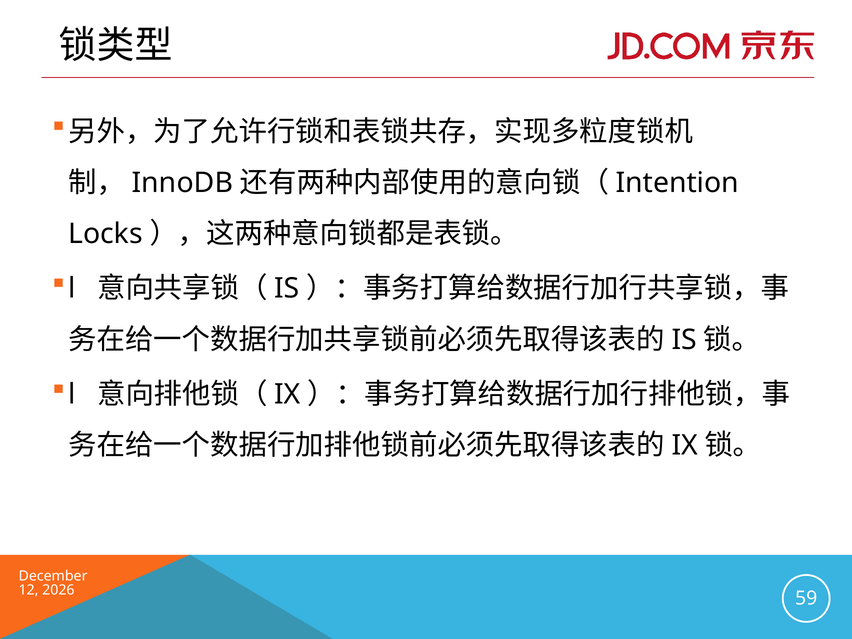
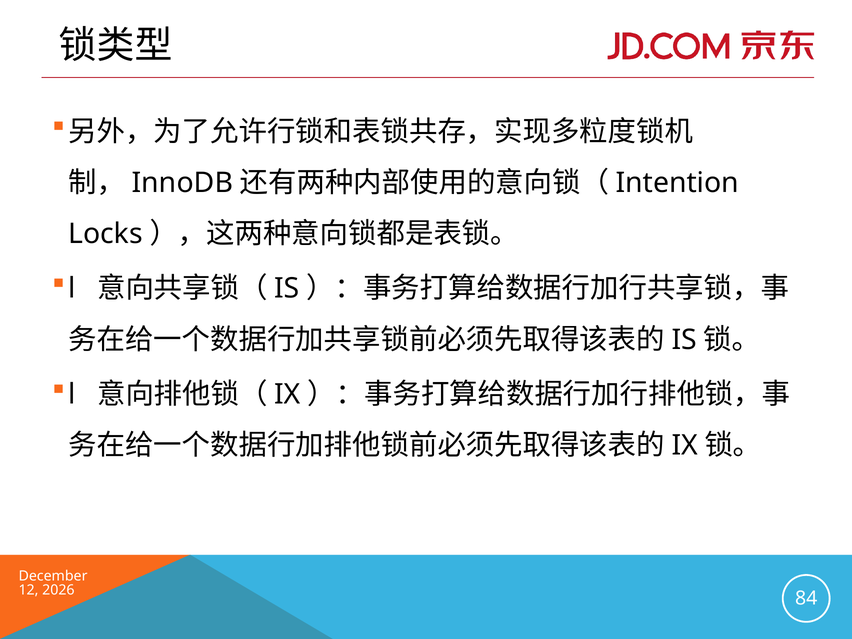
59: 59 -> 84 (806, 598)
